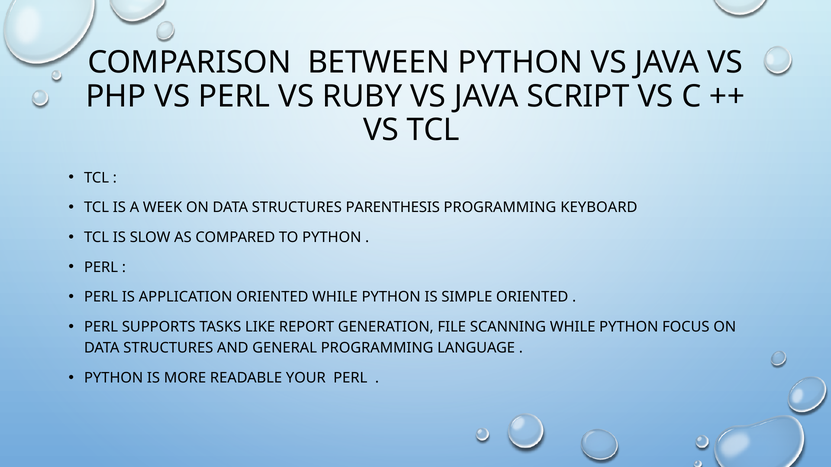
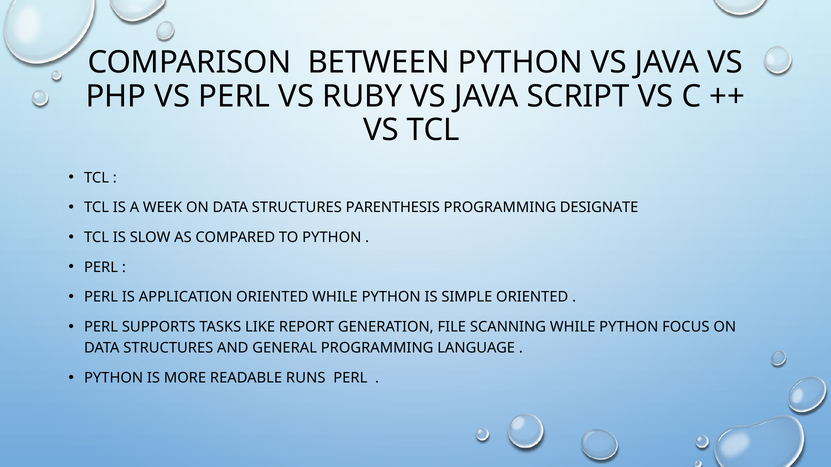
KEYBOARD: KEYBOARD -> DESIGNATE (599, 208)
YOUR: YOUR -> RUNS (306, 378)
